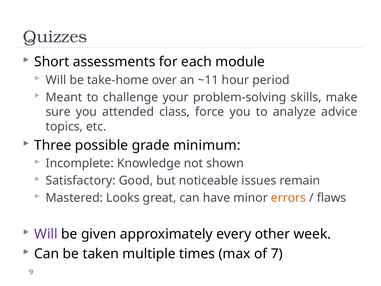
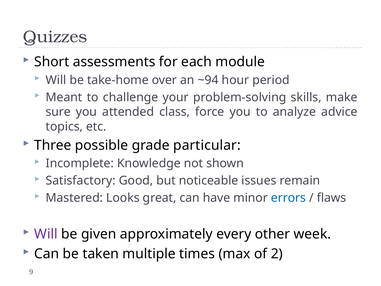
~11: ~11 -> ~94 (208, 80)
minimum: minimum -> particular (207, 145)
errors colour: orange -> blue (288, 198)
7: 7 -> 2 (277, 254)
